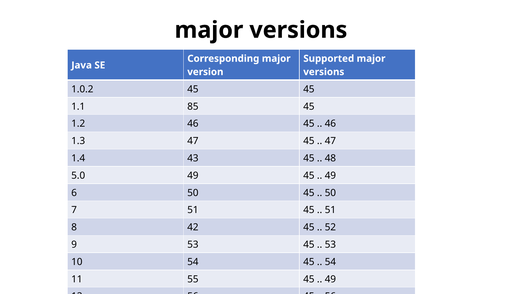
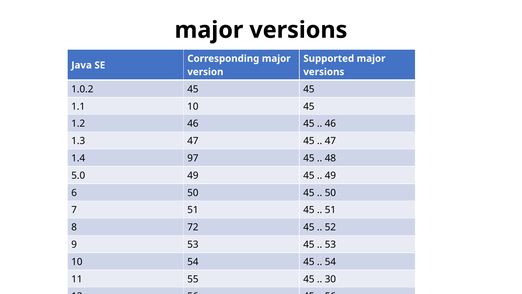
1.1 85: 85 -> 10 (193, 106)
43: 43 -> 97 (193, 158)
42: 42 -> 72 (193, 227)
49: 49 -> 30 (330, 279)
